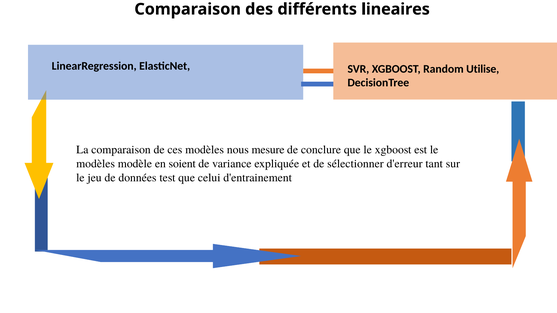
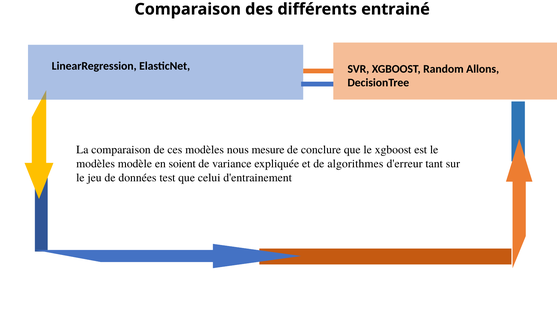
lineaires: lineaires -> entrainé (396, 9)
Utilise: Utilise -> Allons (483, 69)
sélectionner: sélectionner -> algorithmes (355, 164)
